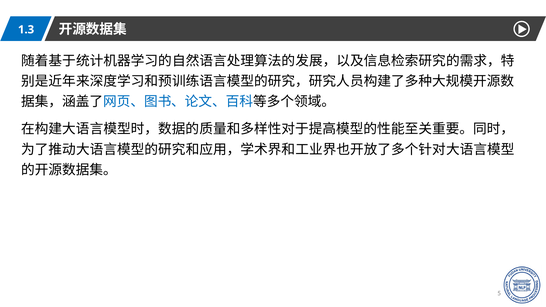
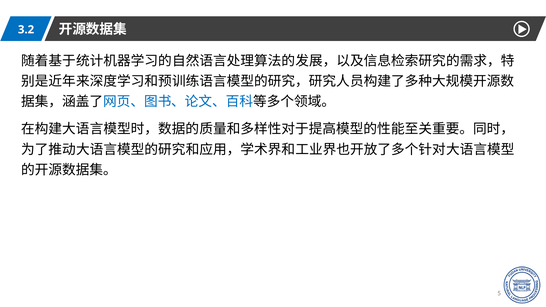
1.3: 1.3 -> 3.2 (26, 30)
